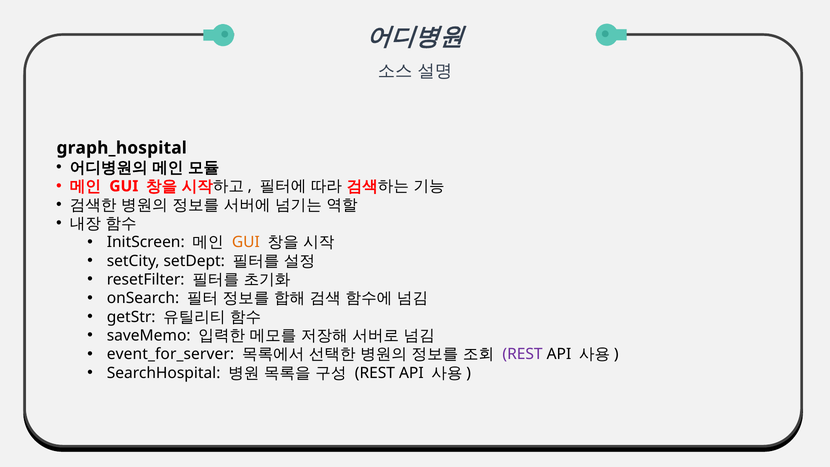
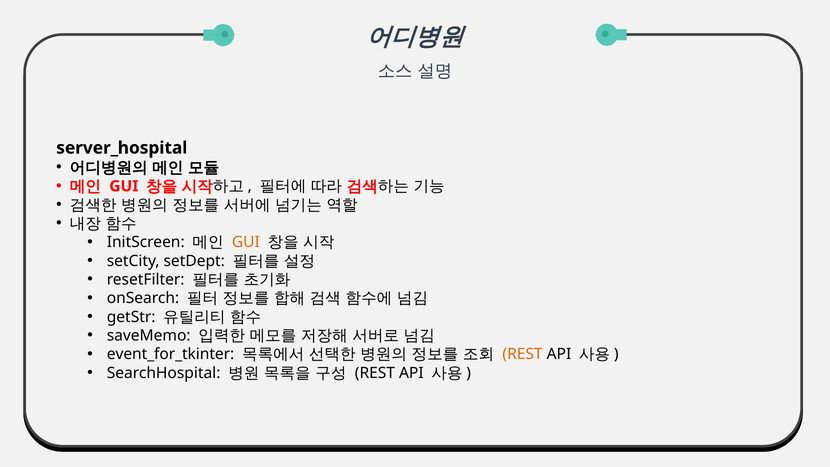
graph_hospital: graph_hospital -> server_hospital (122, 148)
event_for_server: event_for_server -> event_for_tkinter (171, 354)
REST colour: purple -> orange (523, 354)
